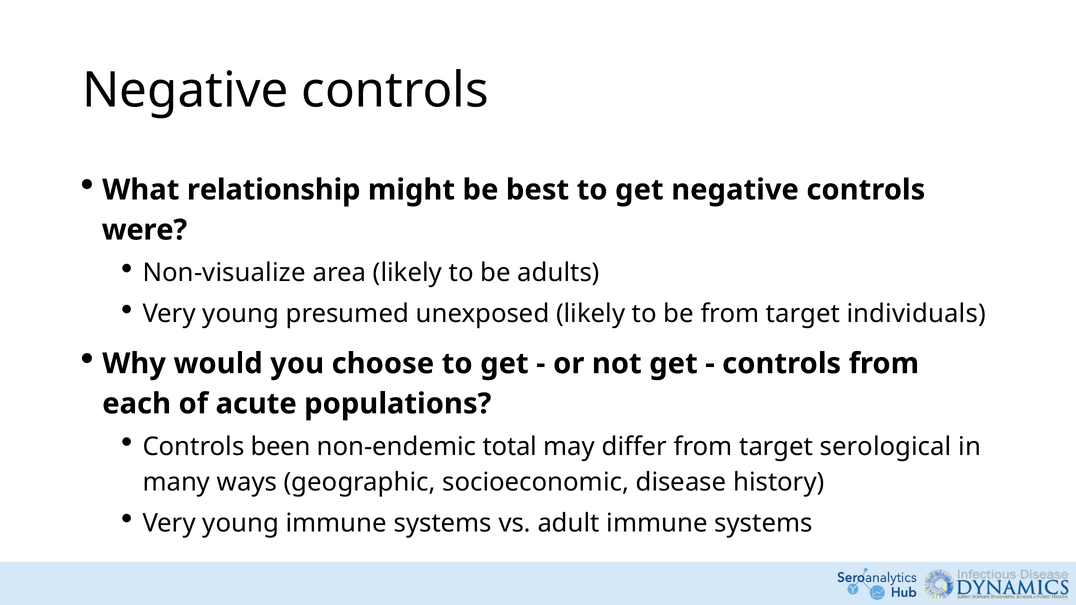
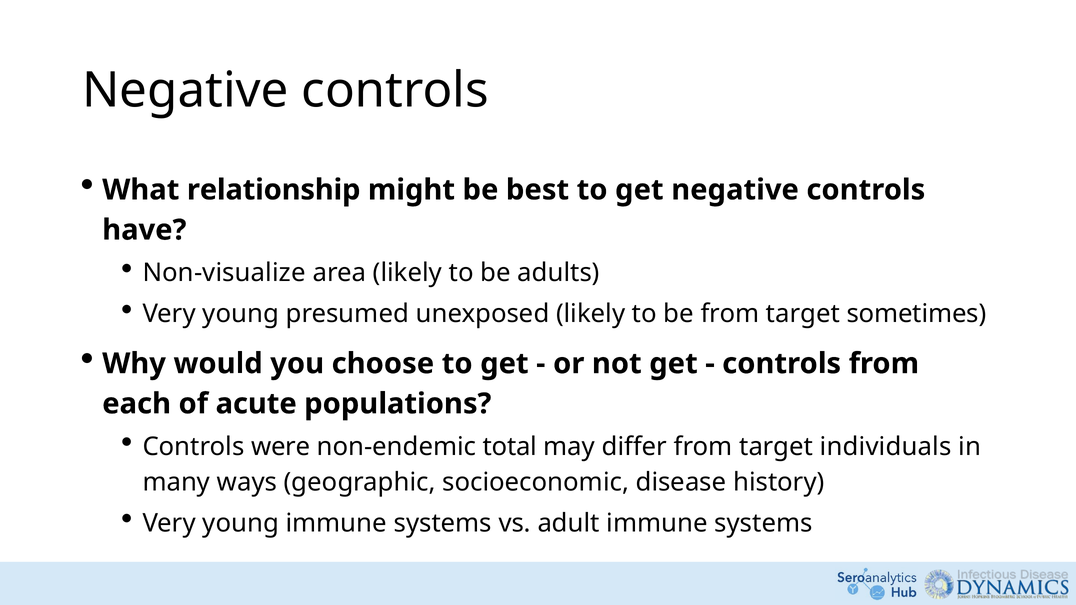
were: were -> have (144, 230)
individuals: individuals -> sometimes (916, 314)
been: been -> were (281, 447)
serological: serological -> individuals (886, 447)
